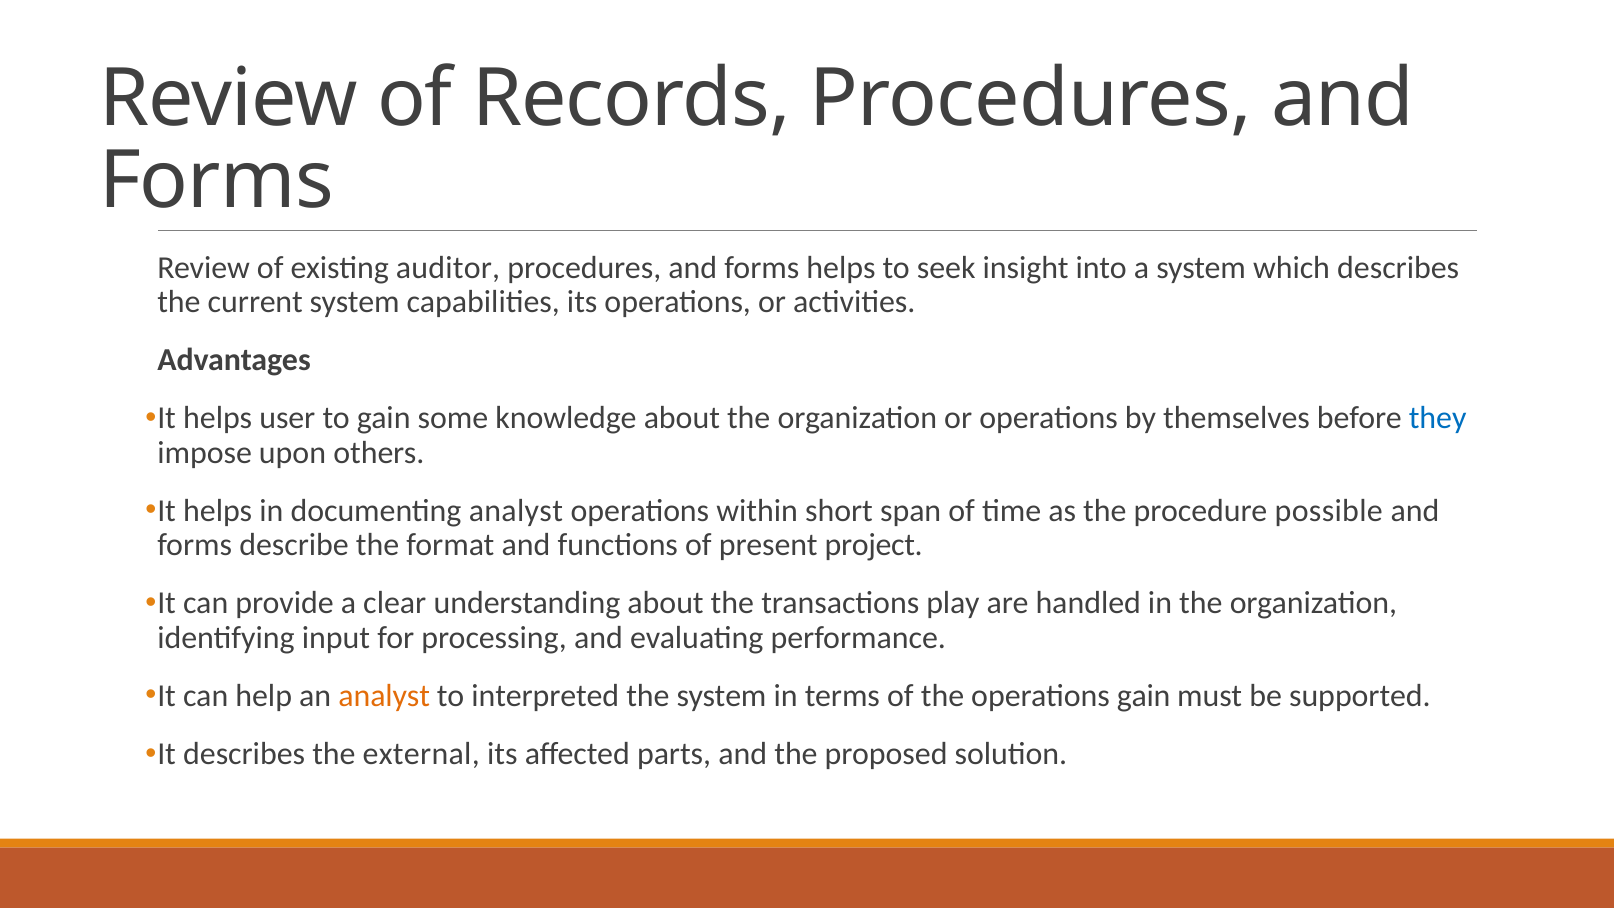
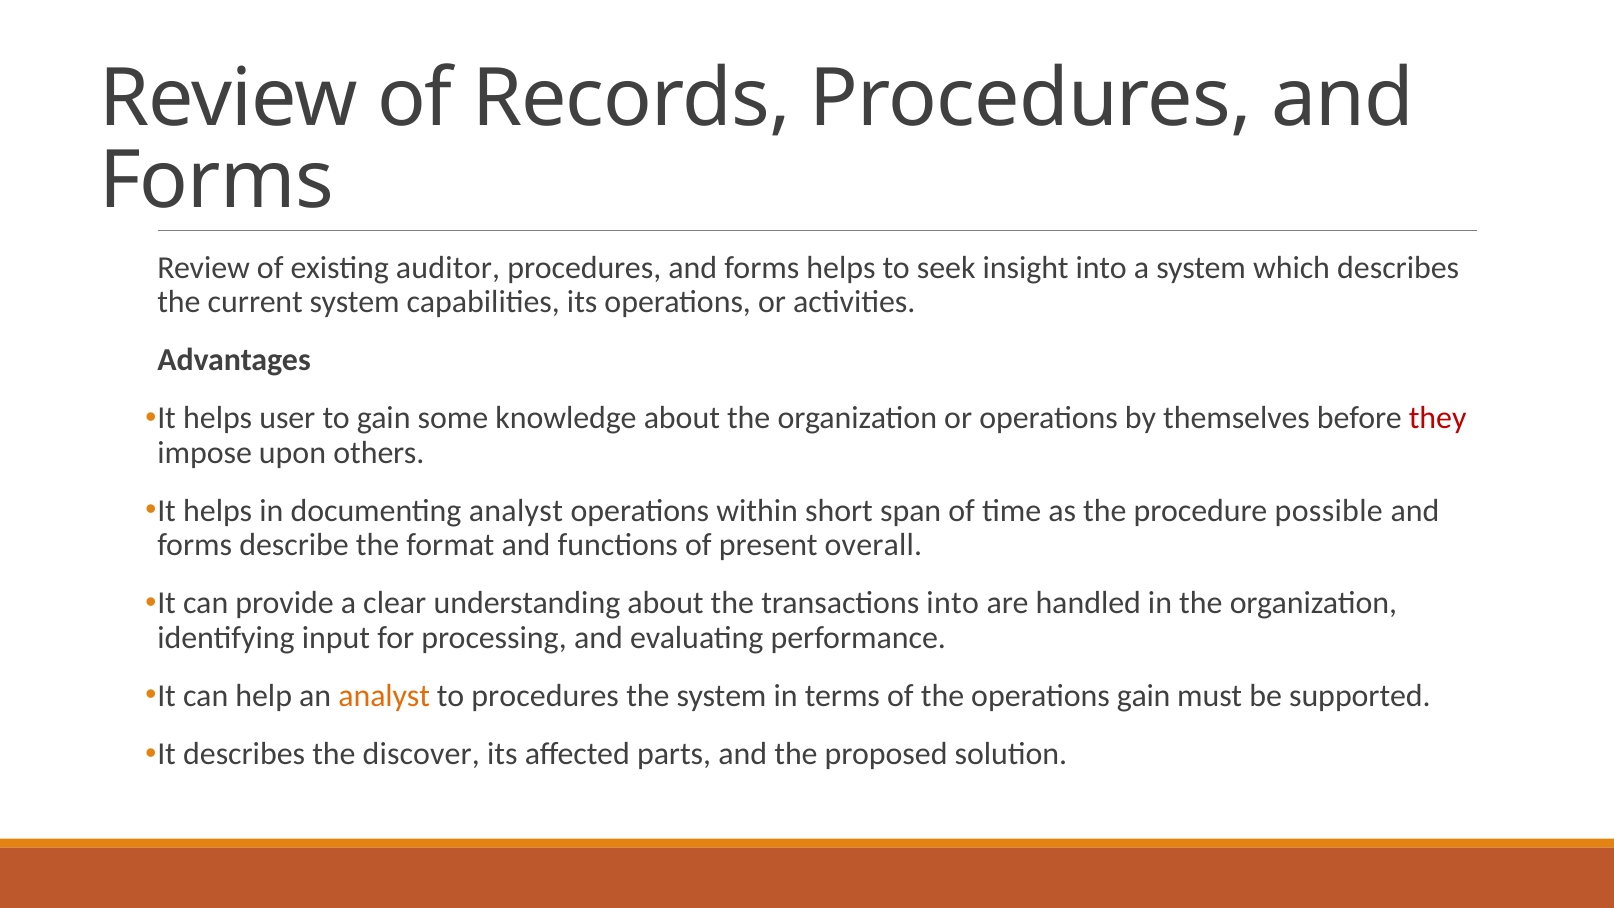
they colour: blue -> red (1438, 418)
project: project -> overall (873, 545)
transactions play: play -> into (953, 603)
to interpreted: interpreted -> procedures (545, 696)
external: external -> discover (421, 754)
